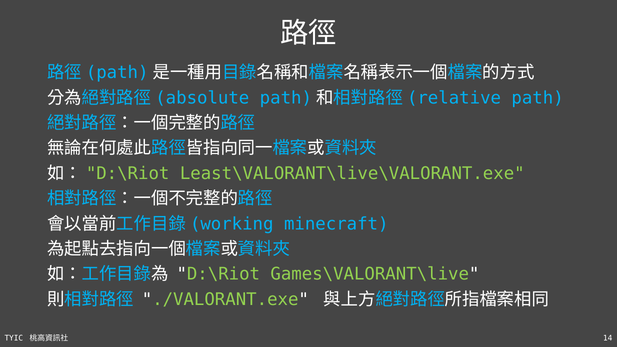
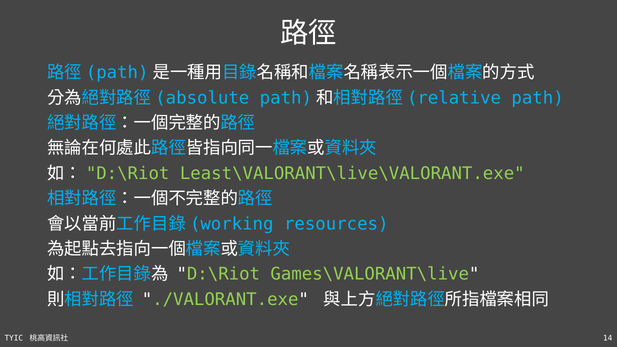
minecraft: minecraft -> resources (336, 224)
